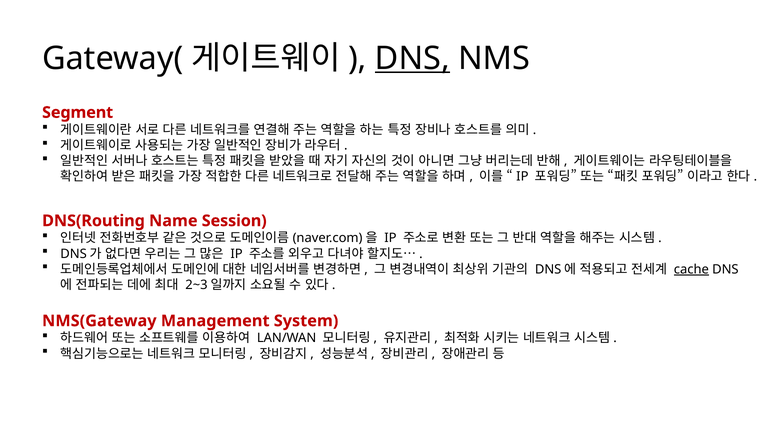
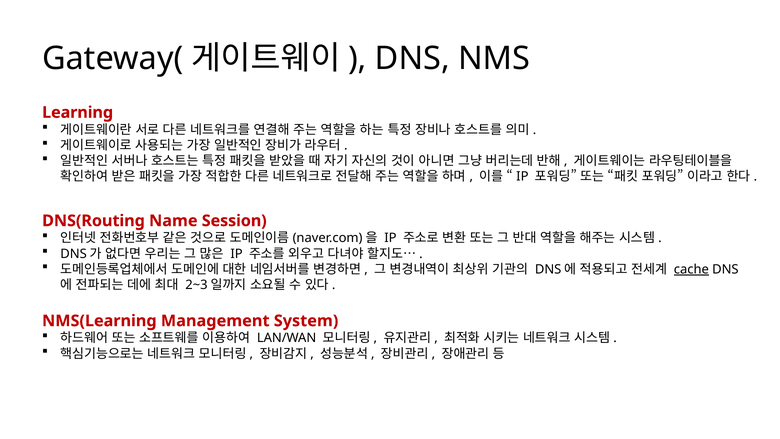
DNS underline: present -> none (412, 58)
Segment: Segment -> Learning (78, 112)
NMS(Gateway: NMS(Gateway -> NMS(Learning (99, 321)
